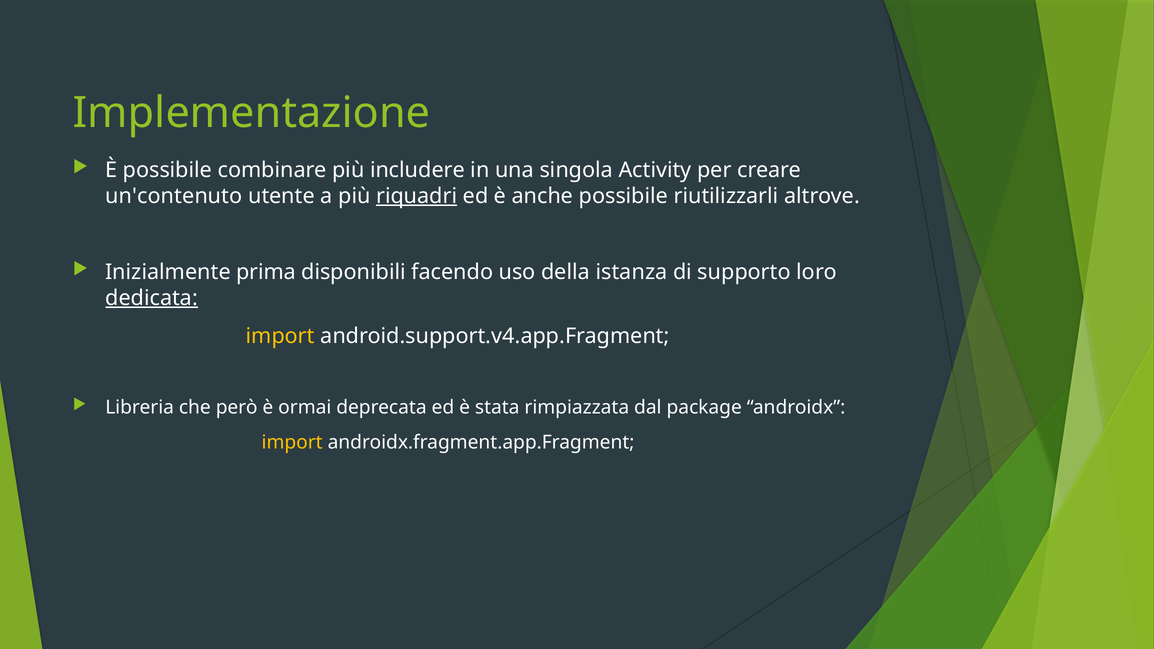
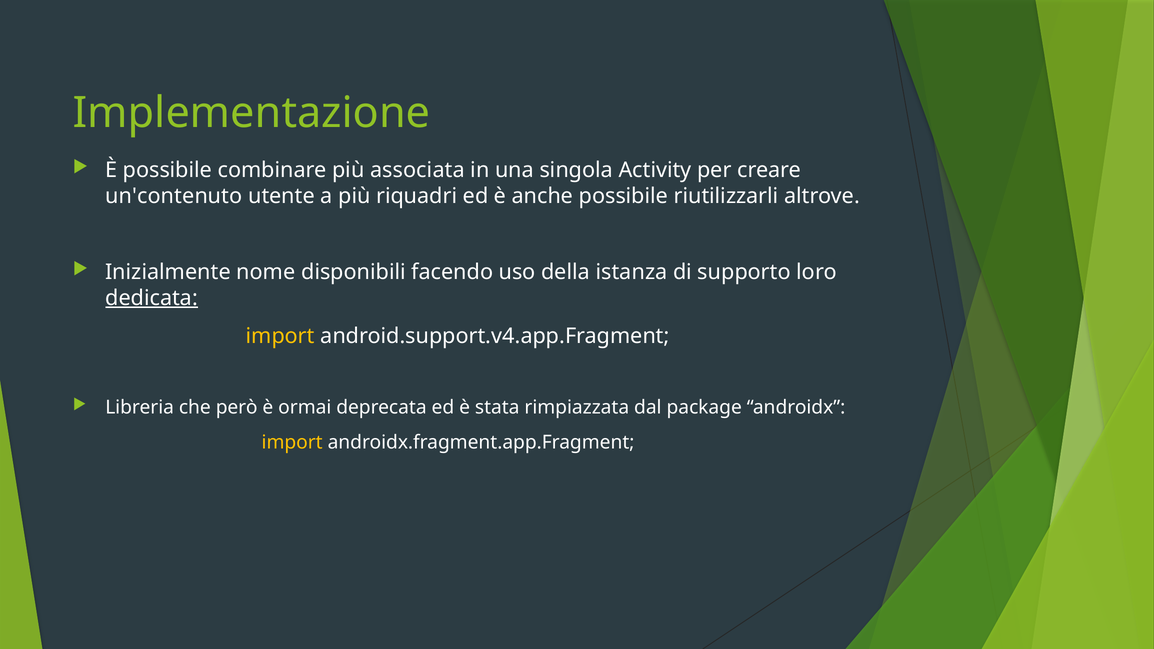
includere: includere -> associata (417, 170)
riquadri underline: present -> none (417, 196)
prima: prima -> nome (266, 272)
